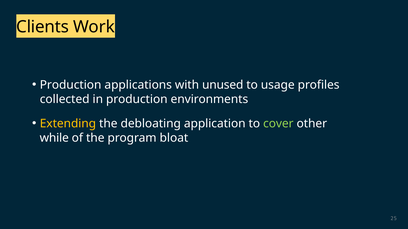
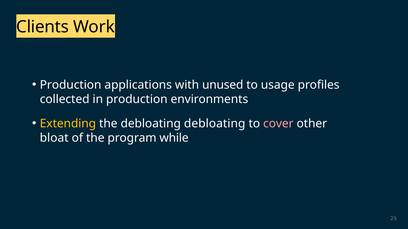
debloating application: application -> debloating (215, 124)
cover colour: light green -> pink (278, 124)
while: while -> bloat (54, 138)
bloat: bloat -> while (174, 138)
